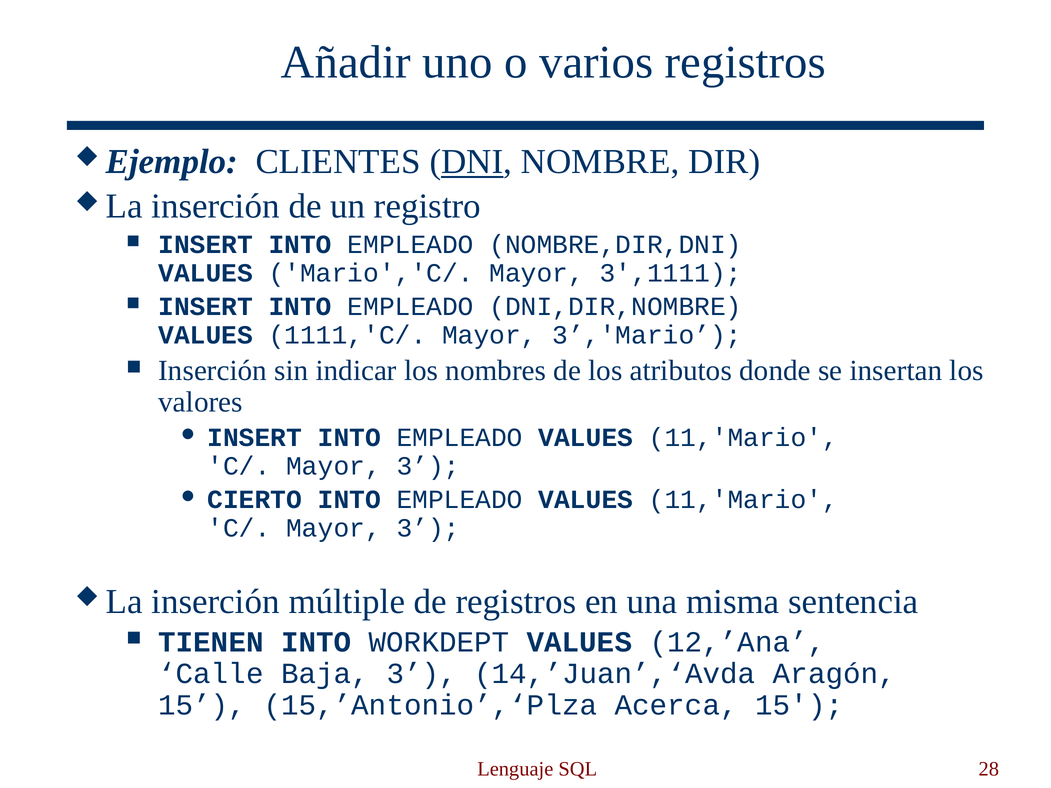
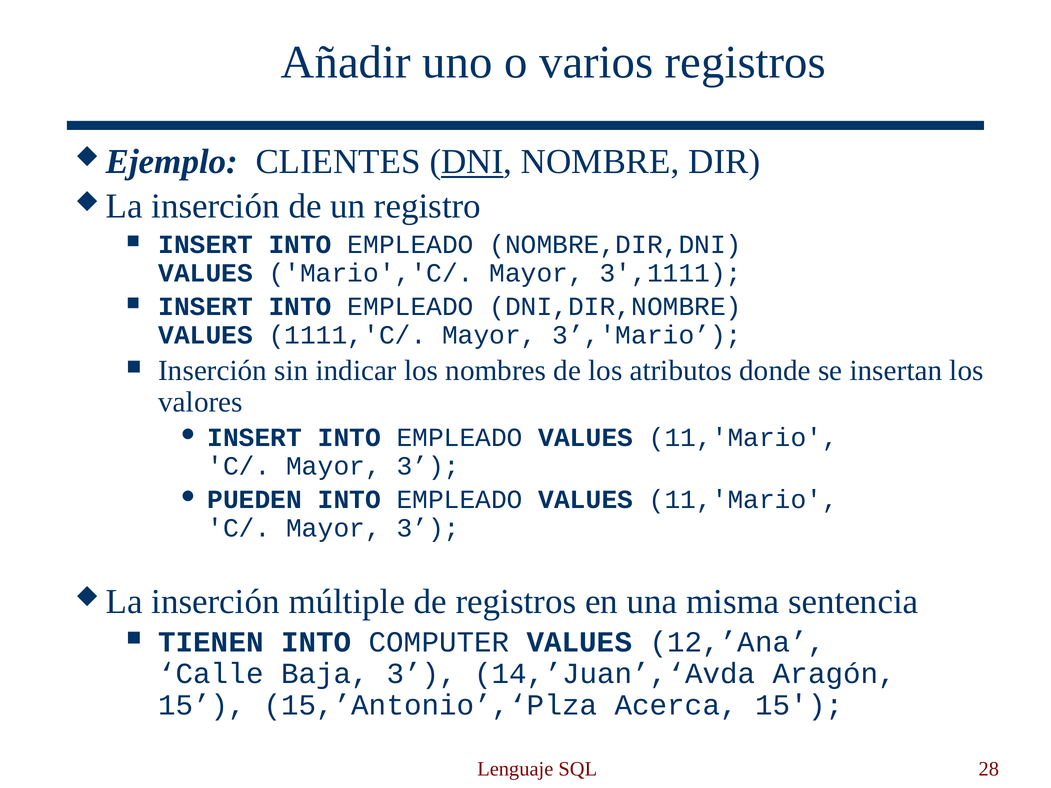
CIERTO: CIERTO -> PUEDEN (255, 500)
WORKDEPT: WORKDEPT -> COMPUTER (439, 642)
